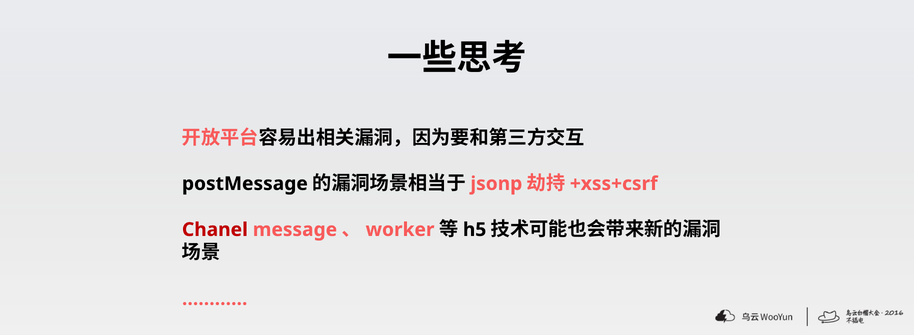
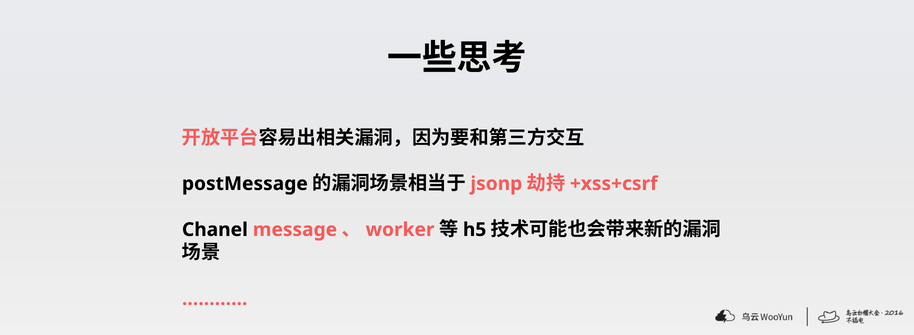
Chanel colour: red -> black (215, 230)
